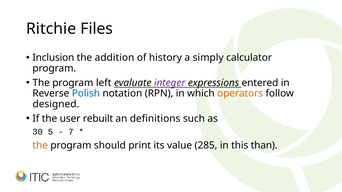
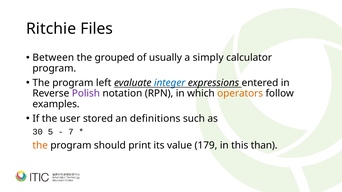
Inclusion: Inclusion -> Between (53, 58)
addition: addition -> grouped (115, 58)
history: history -> usually (165, 58)
integer colour: purple -> blue (170, 83)
Polish colour: blue -> purple (86, 94)
designed: designed -> examples (56, 104)
rebuilt: rebuilt -> stored (98, 119)
285: 285 -> 179 (206, 146)
